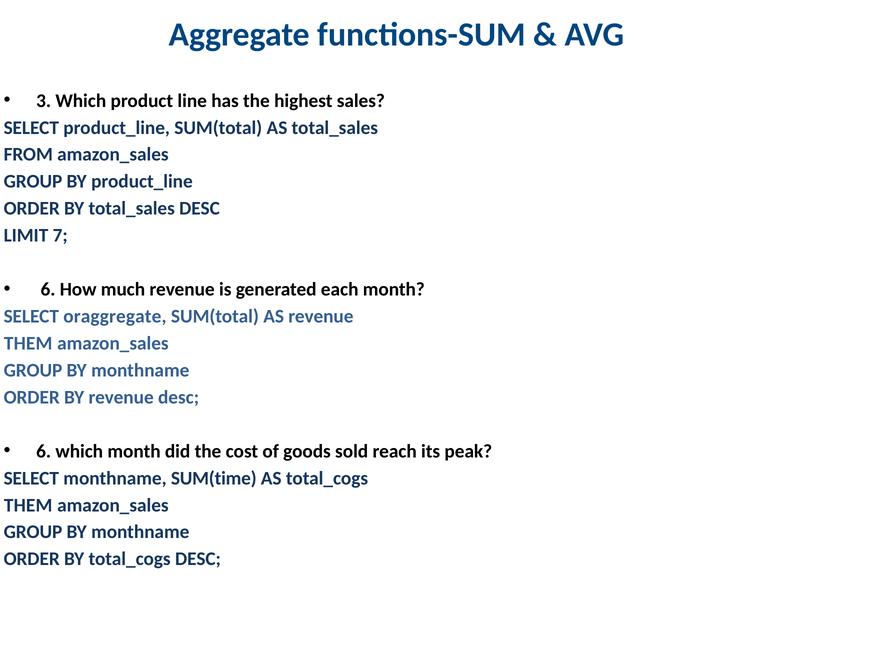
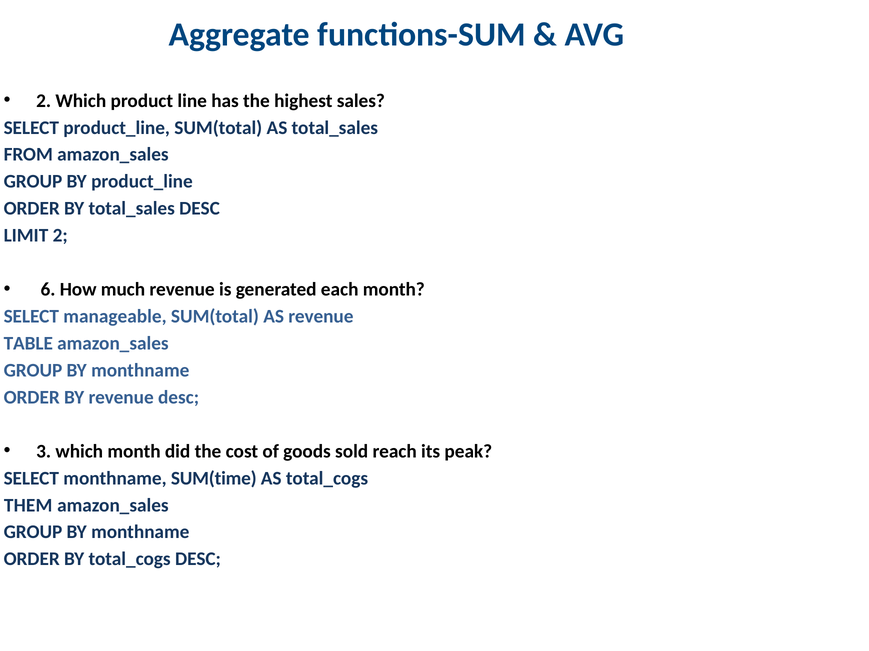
3: 3 -> 2 (44, 101)
LIMIT 7: 7 -> 2 (60, 236)
oraggregate: oraggregate -> manageable (115, 317)
THEM: THEM -> TABLE (28, 344)
6: 6 -> 3 (44, 452)
